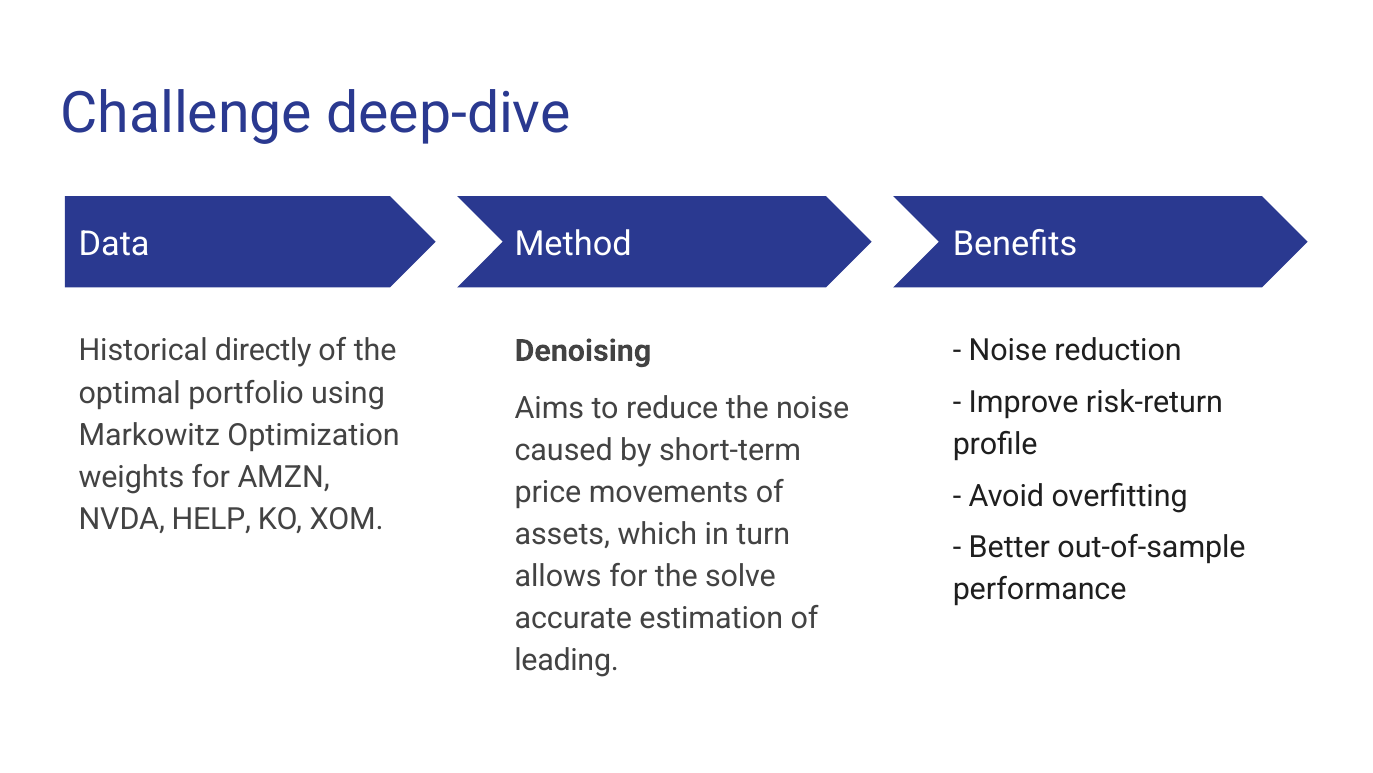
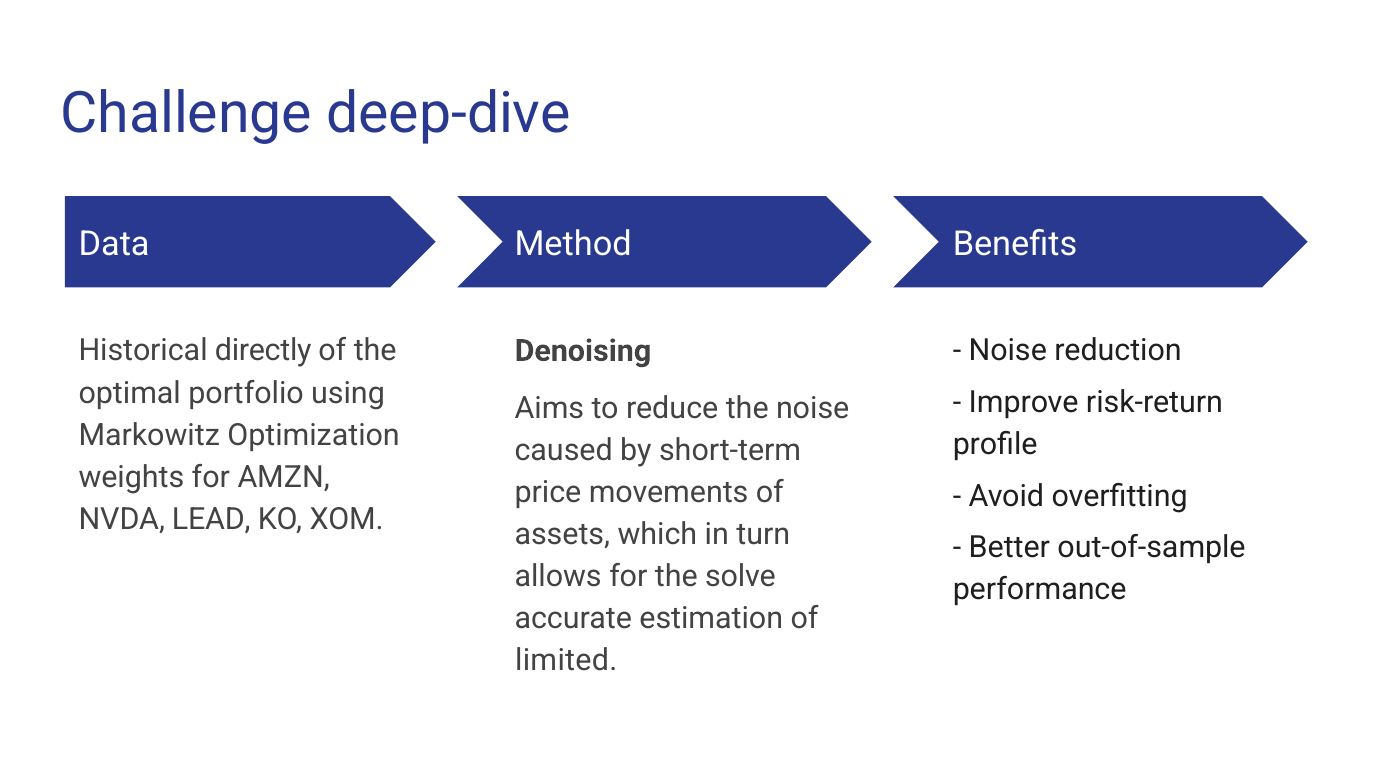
HELP: HELP -> LEAD (211, 519)
leading: leading -> limited (566, 660)
